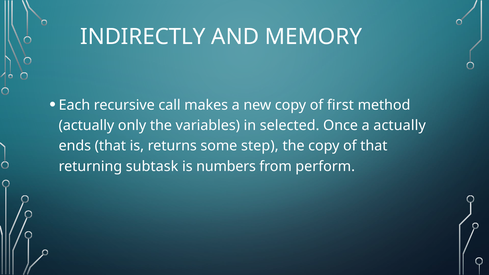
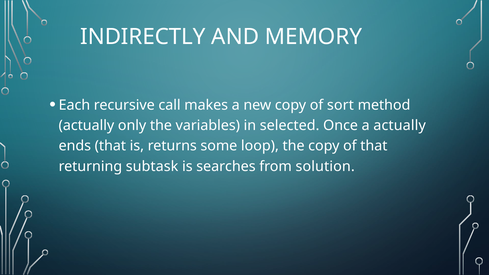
first: first -> sort (340, 105)
step: step -> loop (260, 146)
numbers: numbers -> searches (226, 166)
perform: perform -> solution (325, 166)
